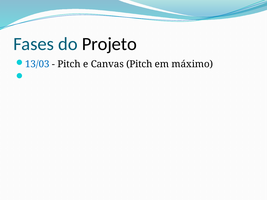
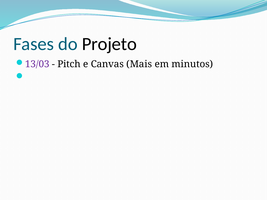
13/03 colour: blue -> purple (37, 64)
Canvas Pitch: Pitch -> Mais (139, 64)
máximo: máximo -> minutos (192, 64)
